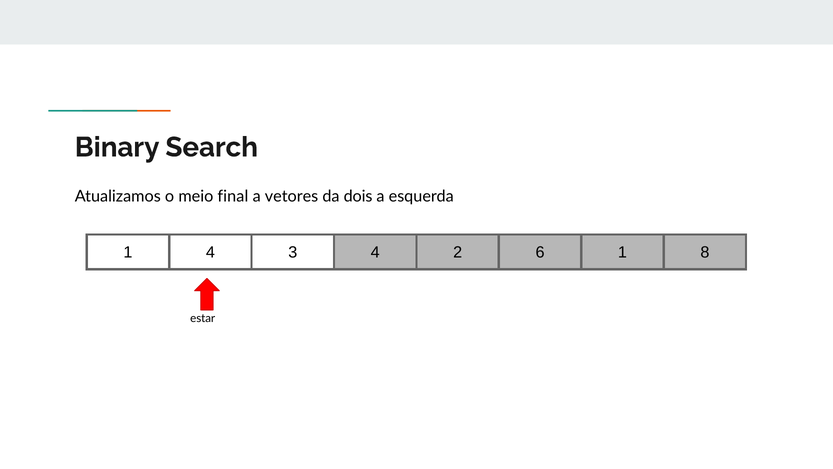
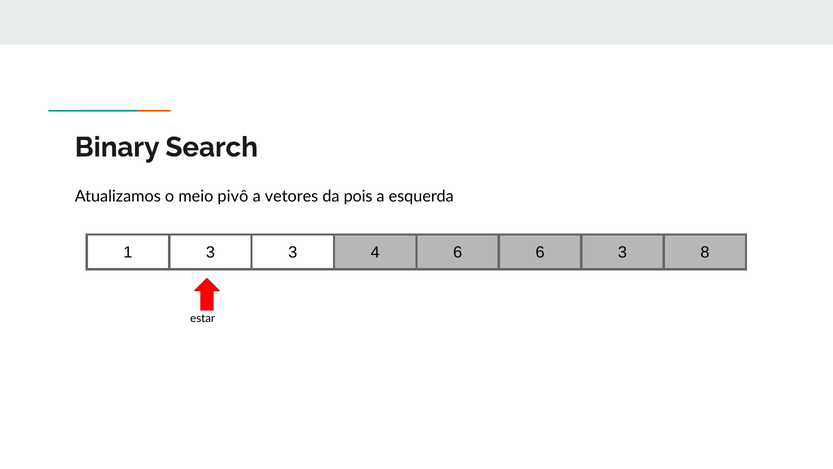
final: final -> pivô (233, 196)
dois: dois -> pois (358, 196)
1 4: 4 -> 3 (210, 252)
4 2: 2 -> 6 (458, 252)
6 1: 1 -> 3 (622, 252)
